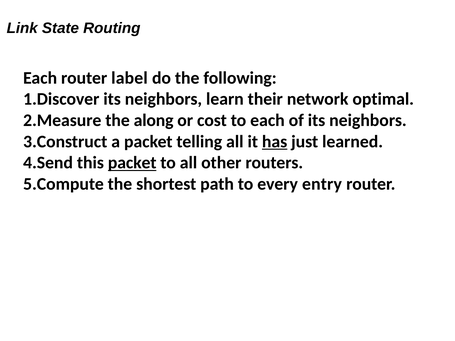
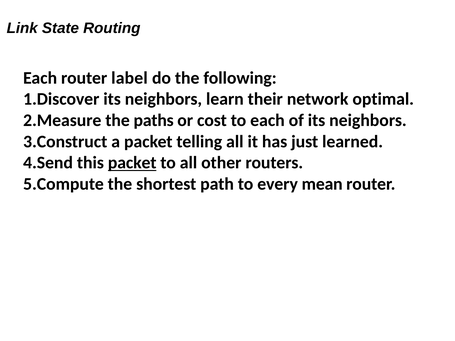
along: along -> paths (154, 120)
has underline: present -> none (275, 142)
entry: entry -> mean (322, 184)
